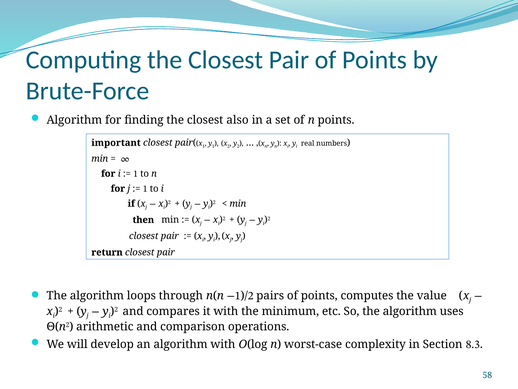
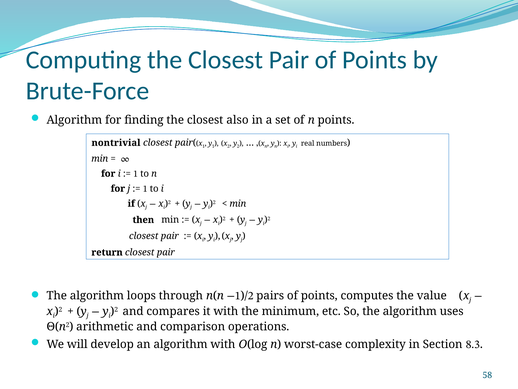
important: important -> nontrivial (116, 143)
